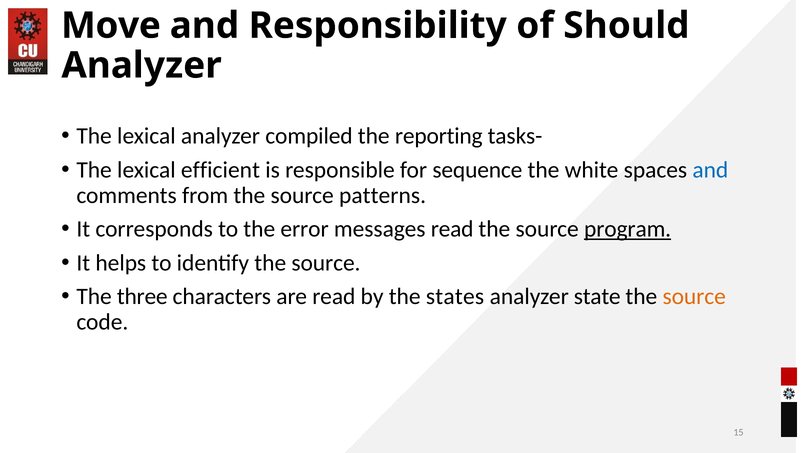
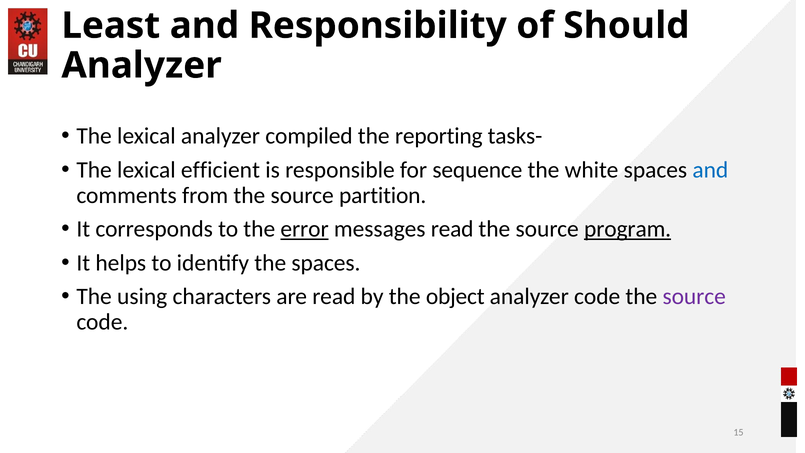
Move: Move -> Least (111, 26)
patterns: patterns -> partition (383, 195)
error underline: none -> present (305, 229)
identify the source: source -> spaces (326, 263)
three: three -> using (142, 296)
states: states -> object (455, 296)
analyzer state: state -> code (597, 296)
source colour: orange -> purple (694, 296)
